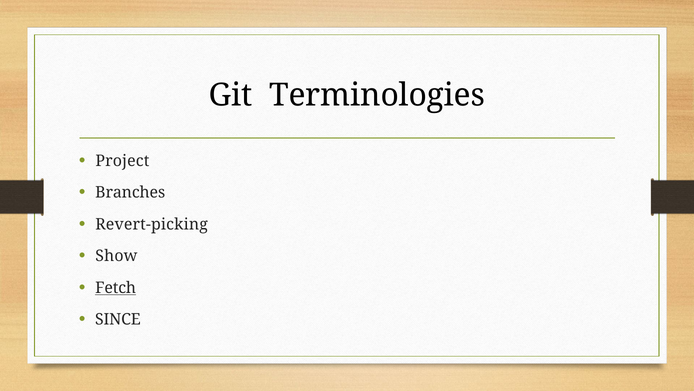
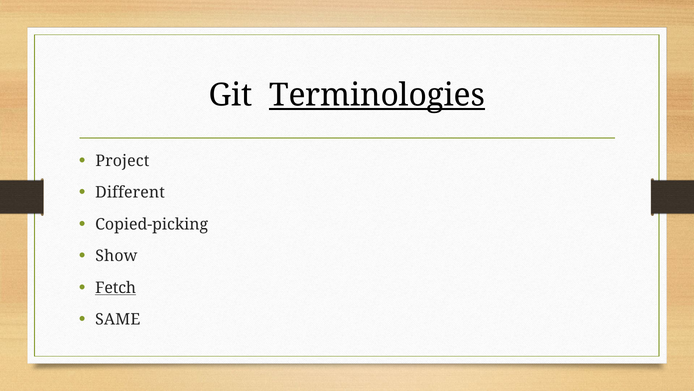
Terminologies underline: none -> present (377, 95)
Branches: Branches -> Different (130, 192)
Revert-picking: Revert-picking -> Copied-picking (152, 224)
SINCE: SINCE -> SAME (118, 319)
